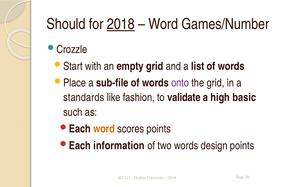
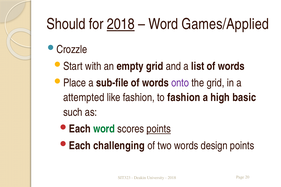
Games/Number: Games/Number -> Games/Applied (225, 24)
standards: standards -> attempted (84, 98)
to validate: validate -> fashion (184, 98)
word colour: orange -> green (104, 129)
points underline: none -> present (159, 129)
information: information -> challenging (119, 146)
